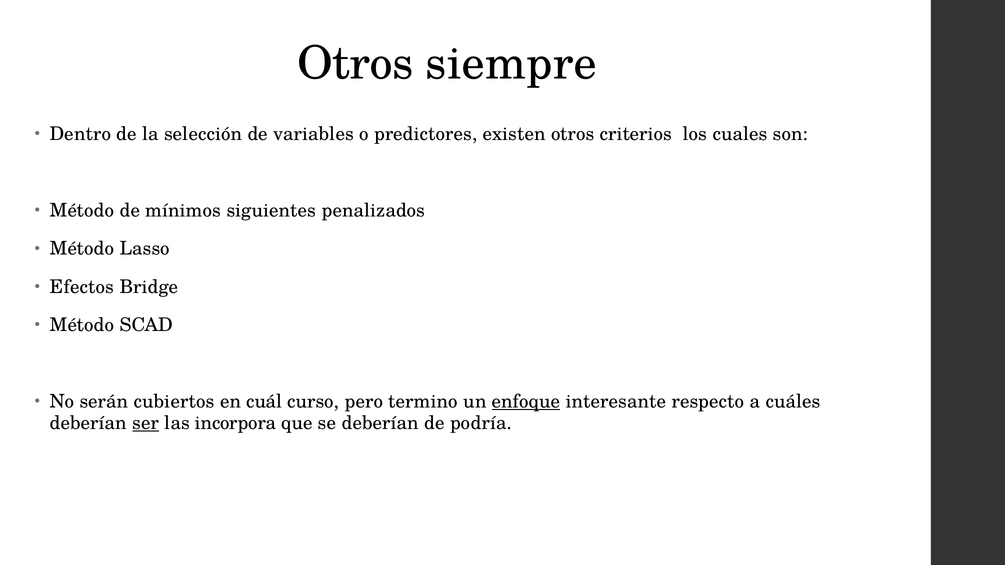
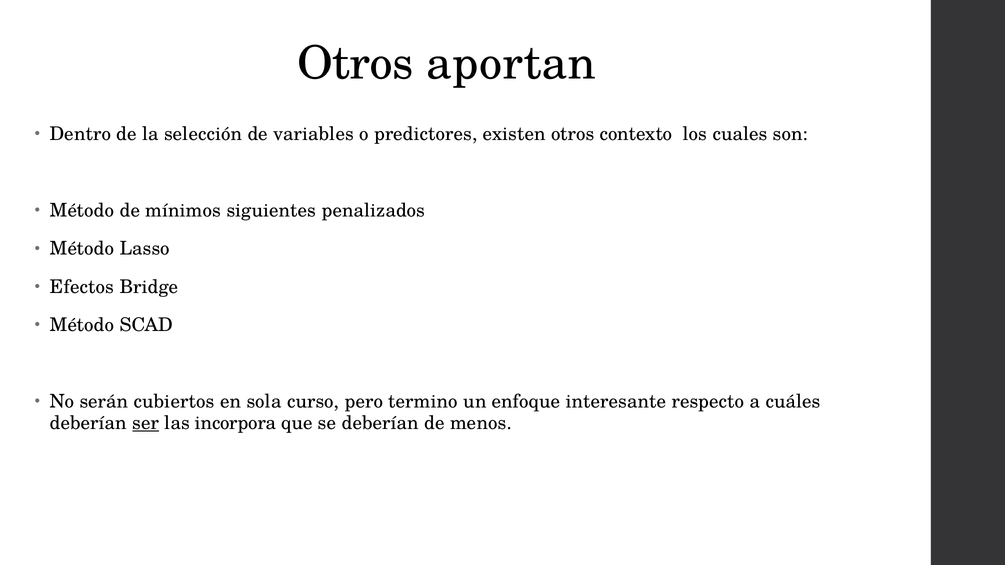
siempre: siempre -> aportan (511, 64)
criterios: criterios -> contexto (636, 134)
cuál: cuál -> sola (264, 402)
enfoque underline: present -> none (526, 402)
podría: podría -> menos (481, 423)
